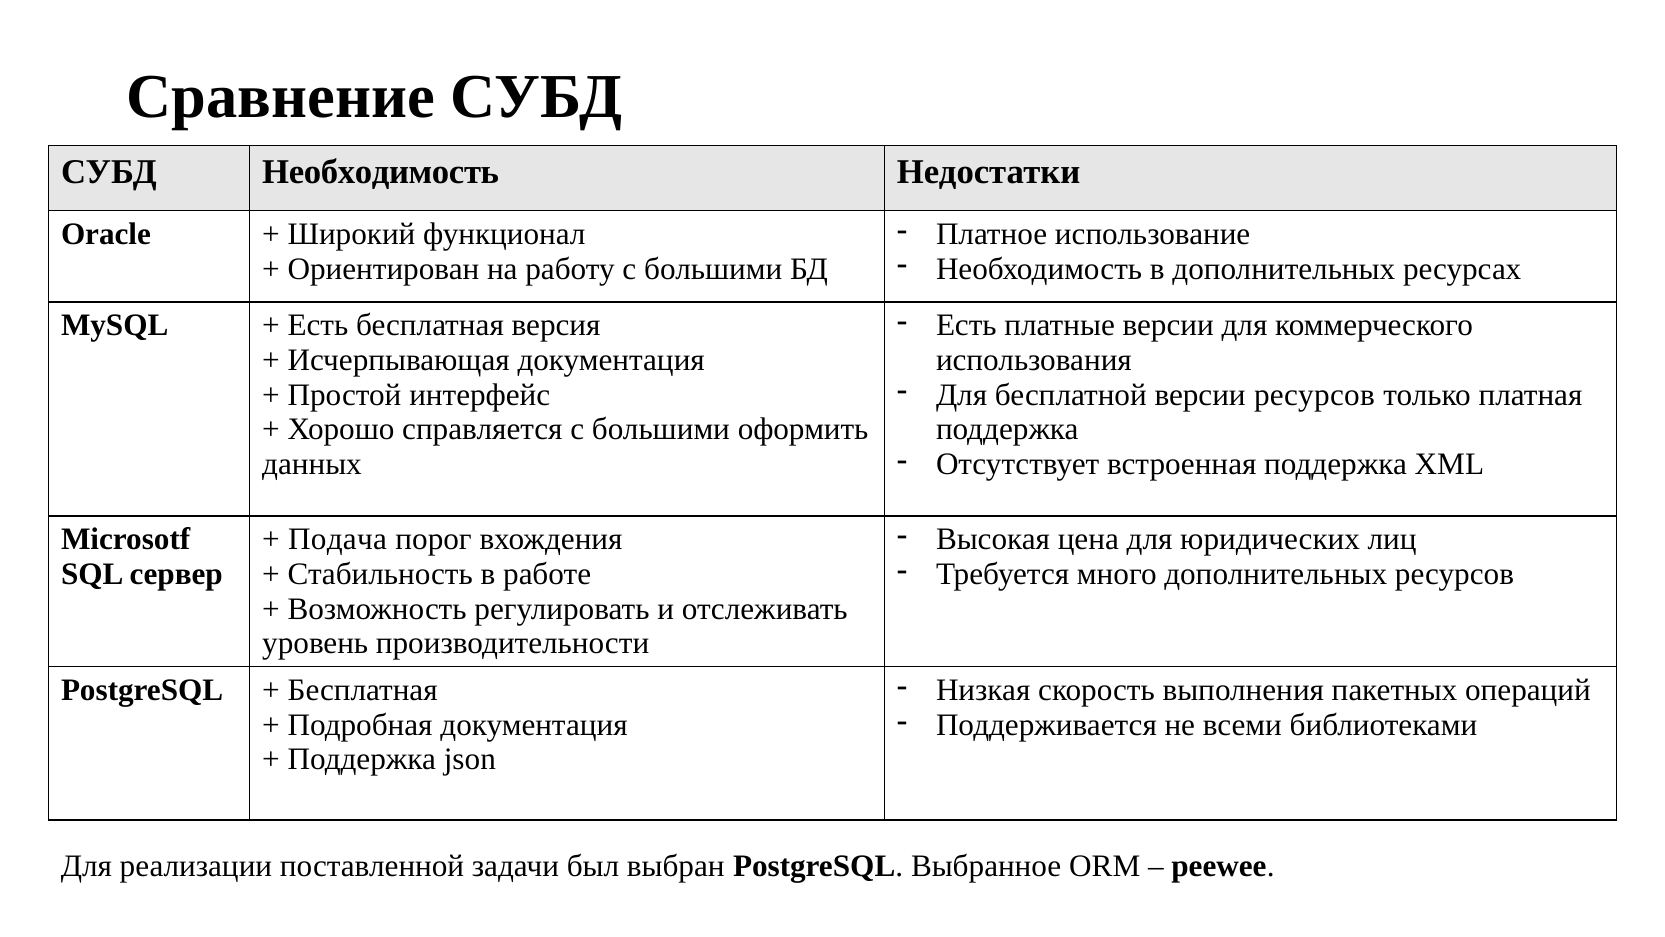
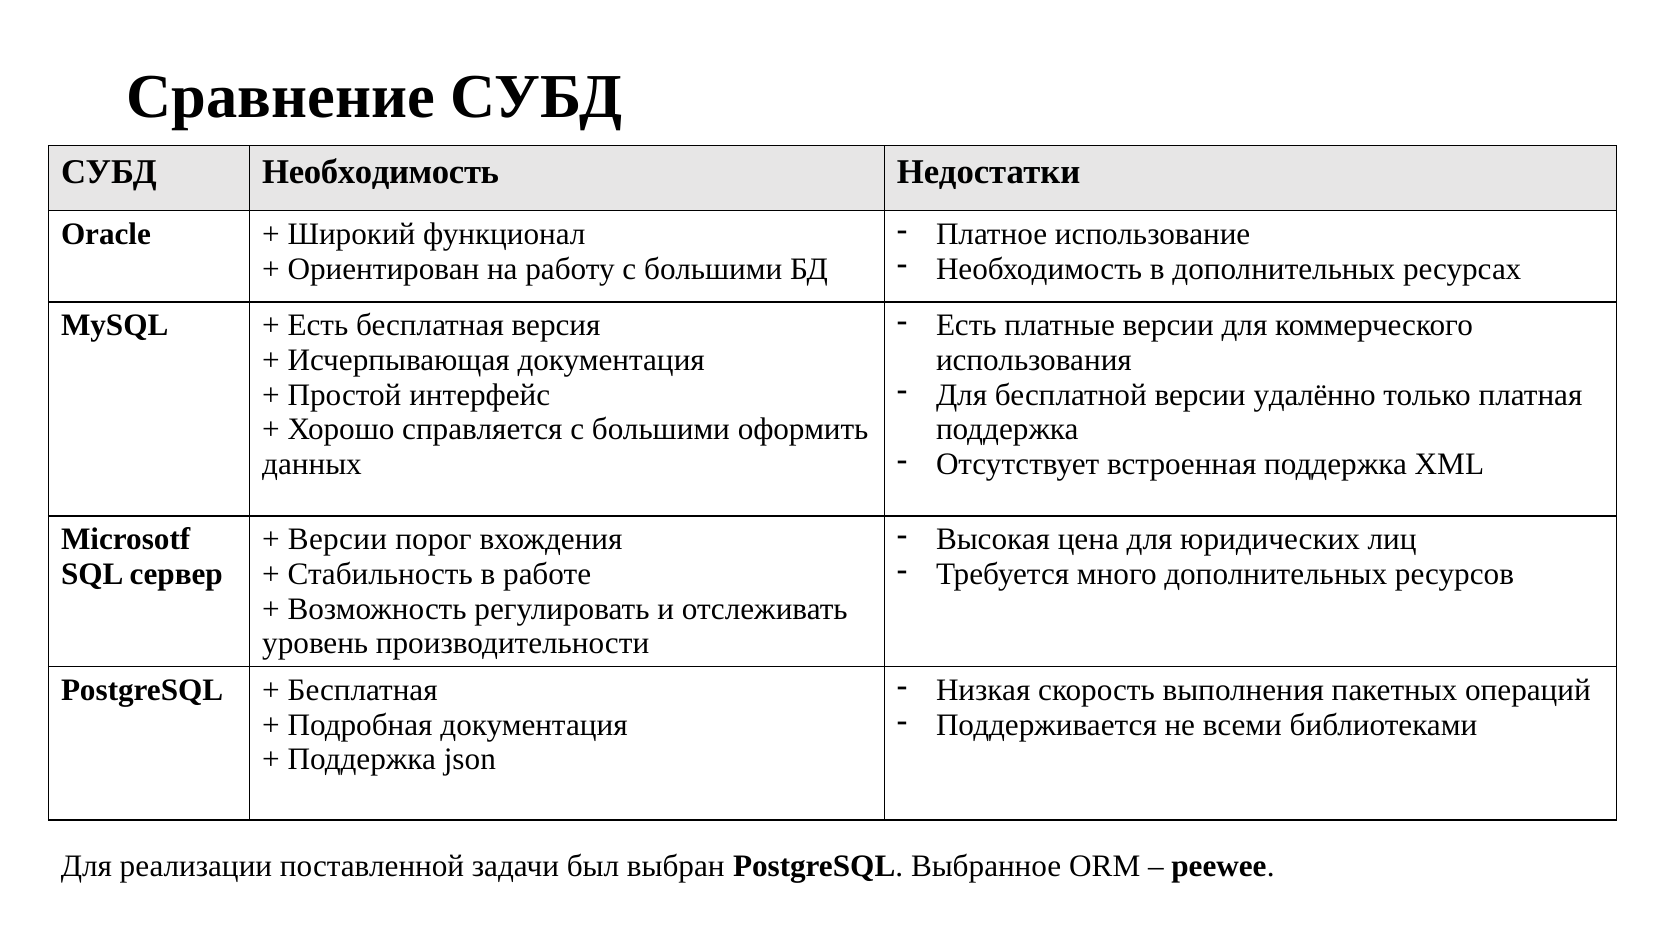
версии ресурсов: ресурсов -> удалённо (1315, 395)
Подача: Подача -> Версии (337, 539)
